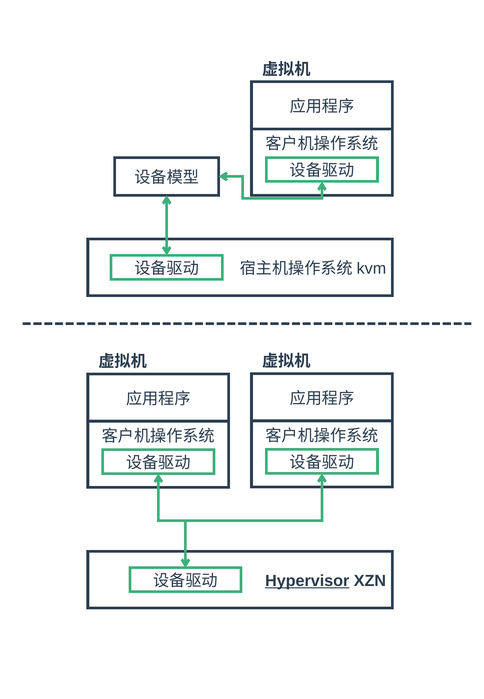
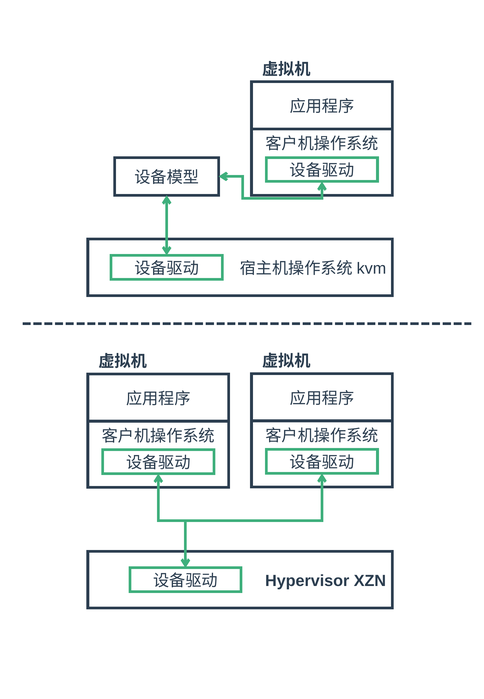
Hypervisor underline: present -> none (307, 581)
